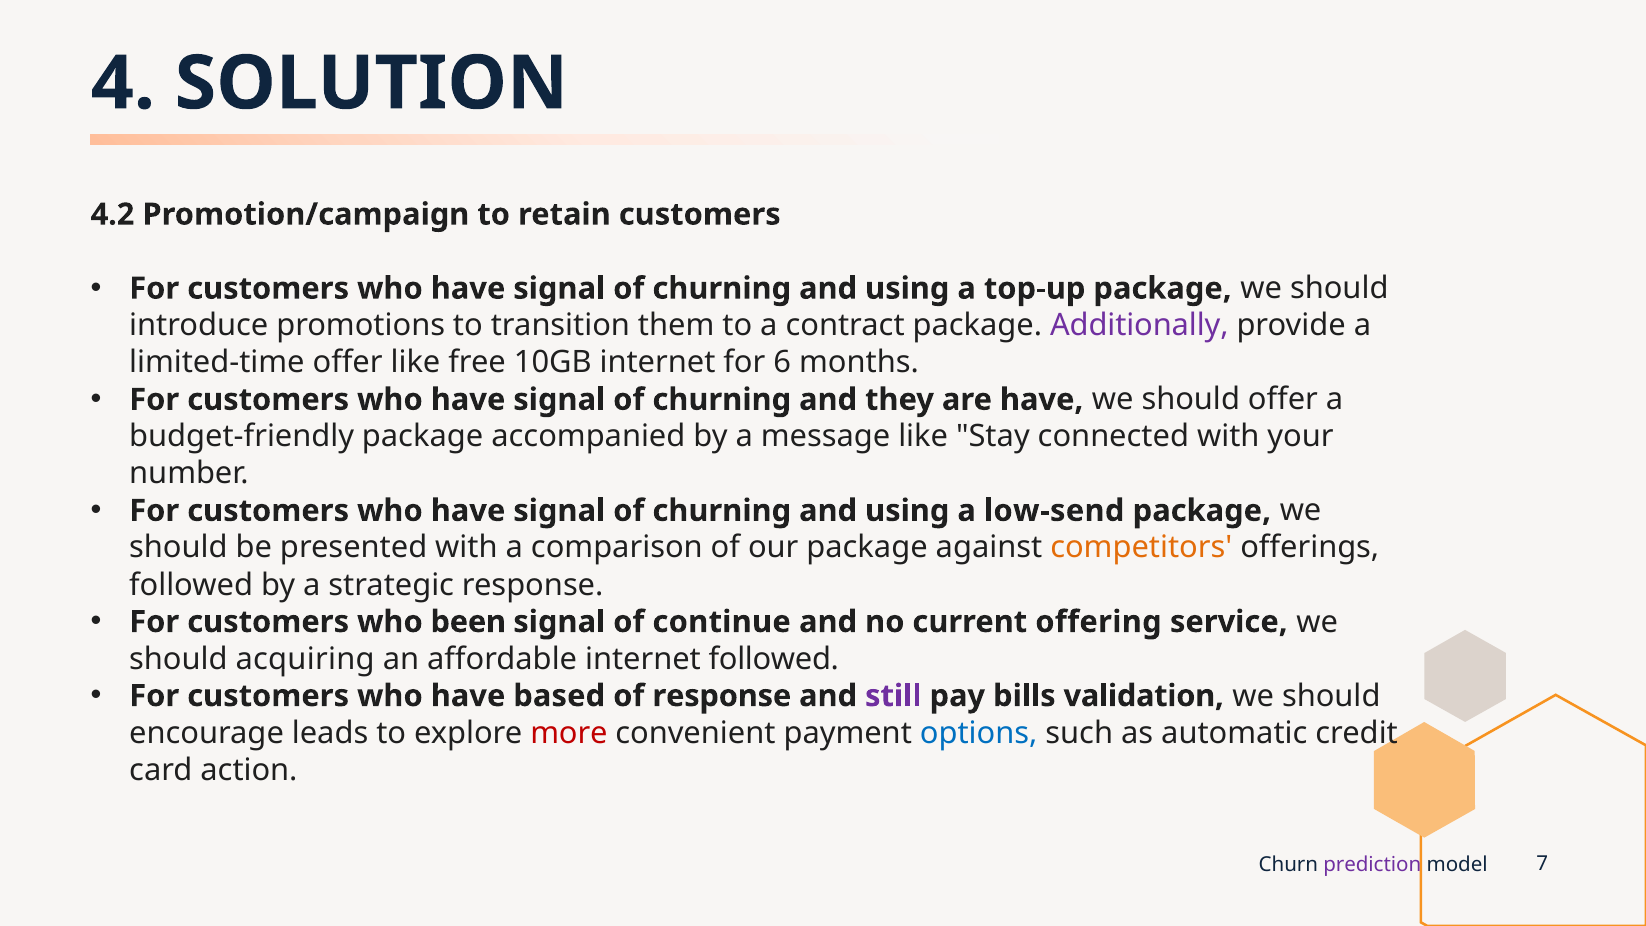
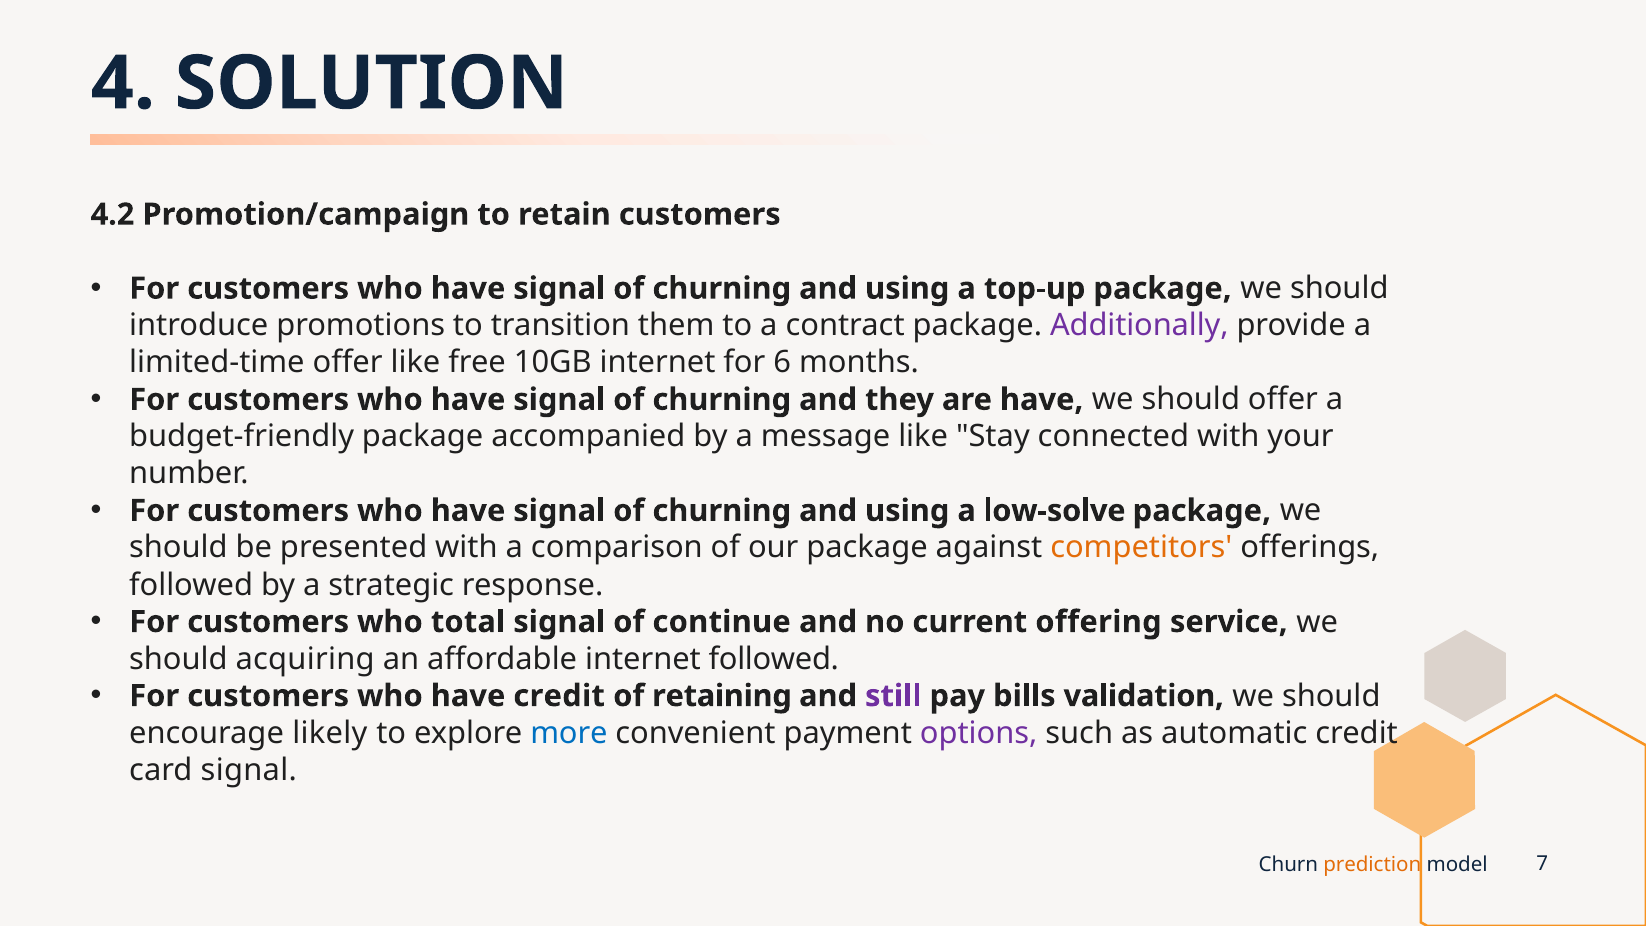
low-send: low-send -> low-solve (1054, 511)
been: been -> total (468, 622)
have based: based -> credit (559, 696)
of response: response -> retaining (722, 696)
leads: leads -> likely (330, 733)
more colour: red -> blue (569, 733)
options colour: blue -> purple (979, 733)
card action: action -> signal (249, 770)
prediction colour: purple -> orange (1372, 865)
